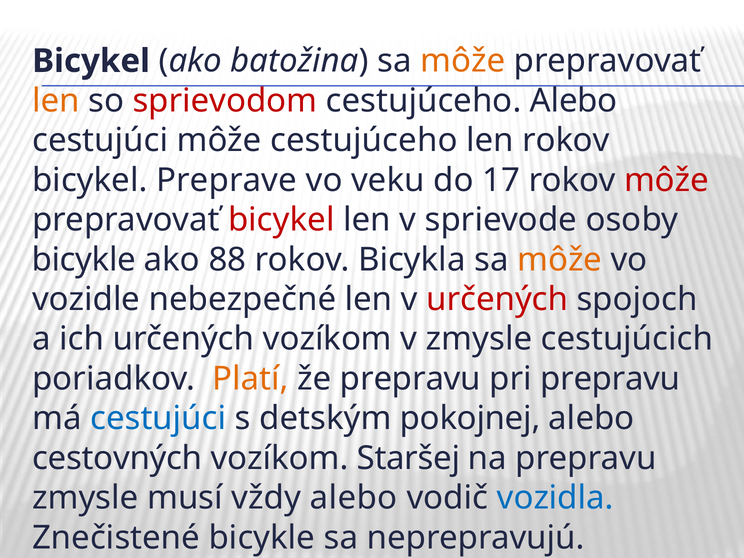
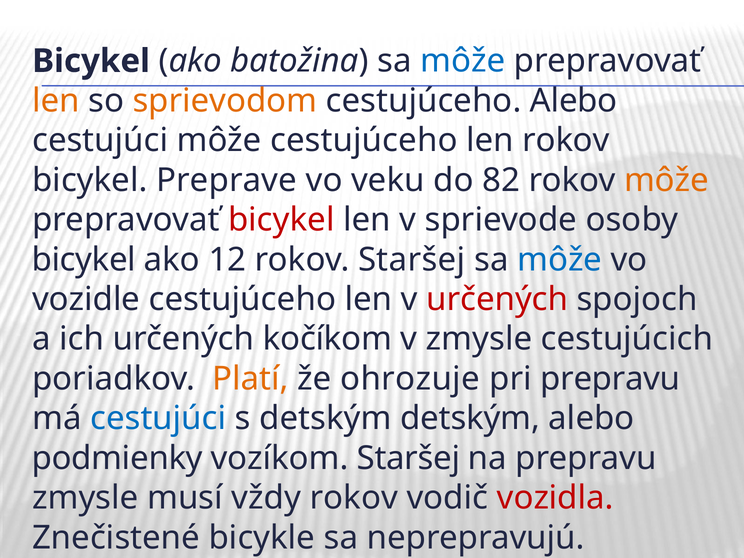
môže colour: orange -> blue (463, 61)
sprievodom colour: red -> orange (225, 101)
17: 17 -> 82 (501, 180)
môže colour: red -> orange (667, 180)
bicykle: bicykle -> bicykel (84, 260)
88: 88 -> 12 (227, 260)
rokov Bicykla: Bicykla -> Staršej (412, 260)
môže colour: orange -> blue (560, 260)
vozidle nebezpečné: nebezpečné -> cestujúceho (242, 299)
určených vozíkom: vozíkom -> kočíkom (328, 339)
že prepravu: prepravu -> ohrozuje (410, 379)
detským pokojnej: pokojnej -> detským (470, 418)
cestovných: cestovných -> podmienky (117, 458)
vždy alebo: alebo -> rokov (354, 498)
vozidla colour: blue -> red (555, 498)
